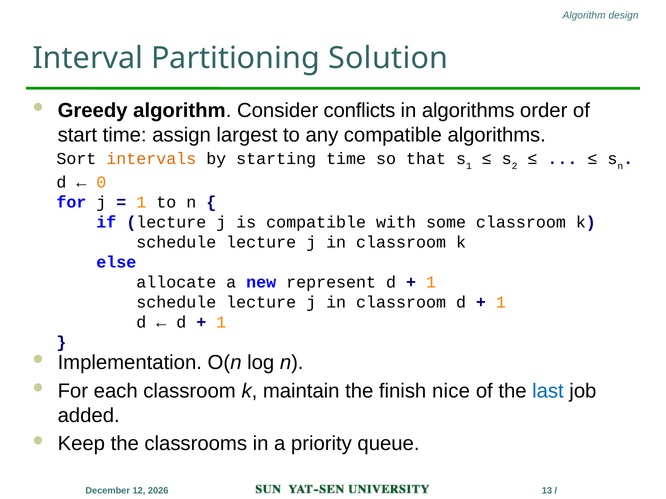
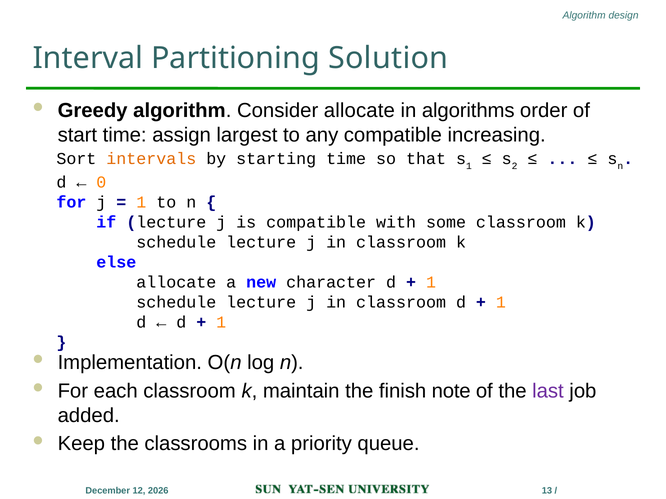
Consider conflicts: conflicts -> allocate (359, 111)
compatible algorithms: algorithms -> increasing (497, 135)
represent: represent -> character (331, 282)
nice: nice -> note (451, 391)
last colour: blue -> purple (548, 391)
